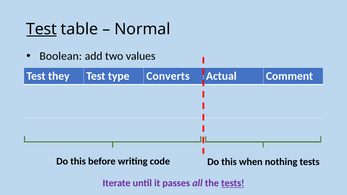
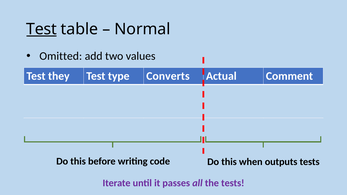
Boolean: Boolean -> Omitted (61, 56)
nothing: nothing -> outputs (281, 162)
tests underline: present -> none (233, 183)
